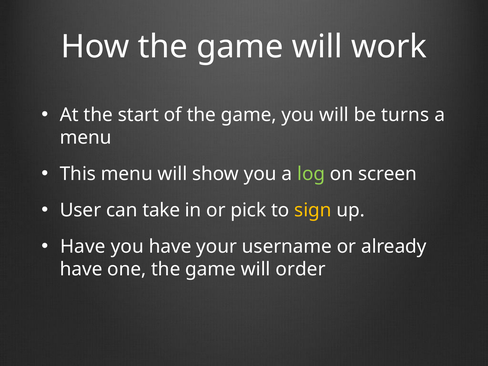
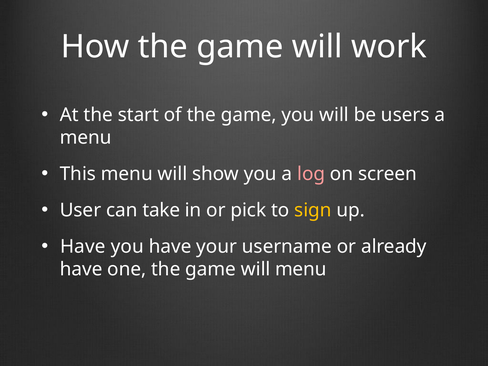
turns: turns -> users (405, 115)
log colour: light green -> pink (311, 174)
will order: order -> menu (301, 269)
